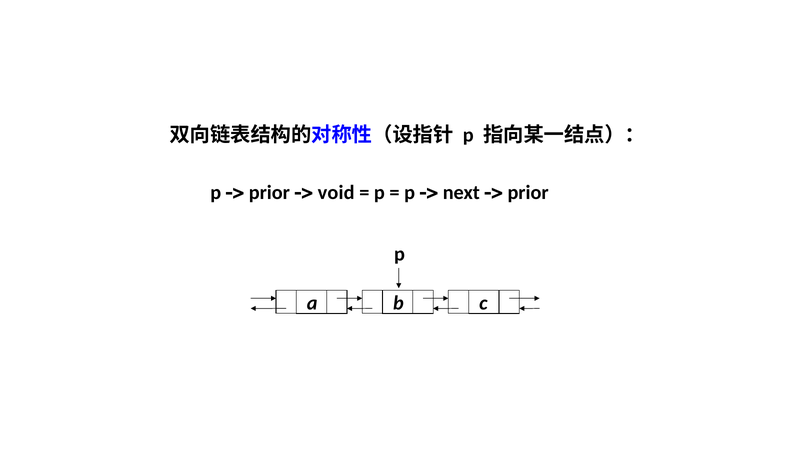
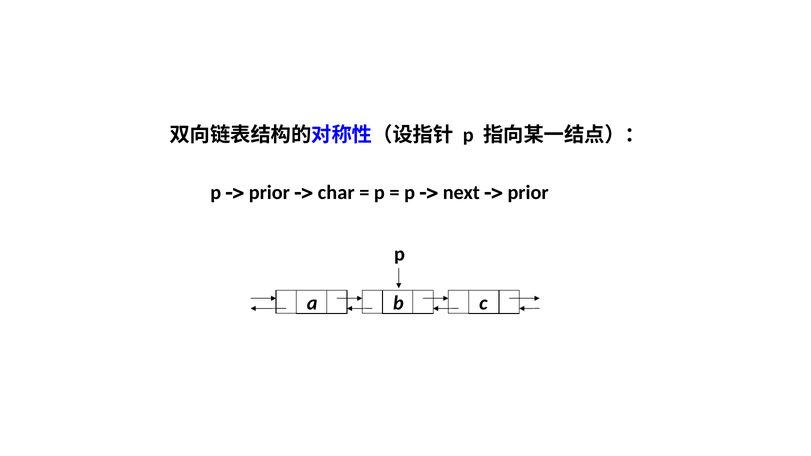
void: void -> char (336, 193)
